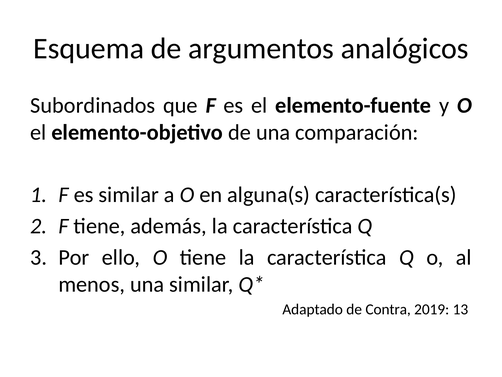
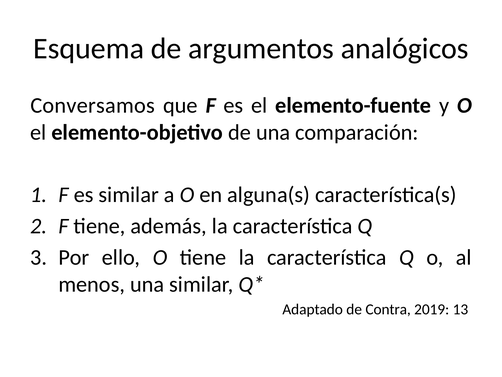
Subordinados: Subordinados -> Conversamos (93, 105)
